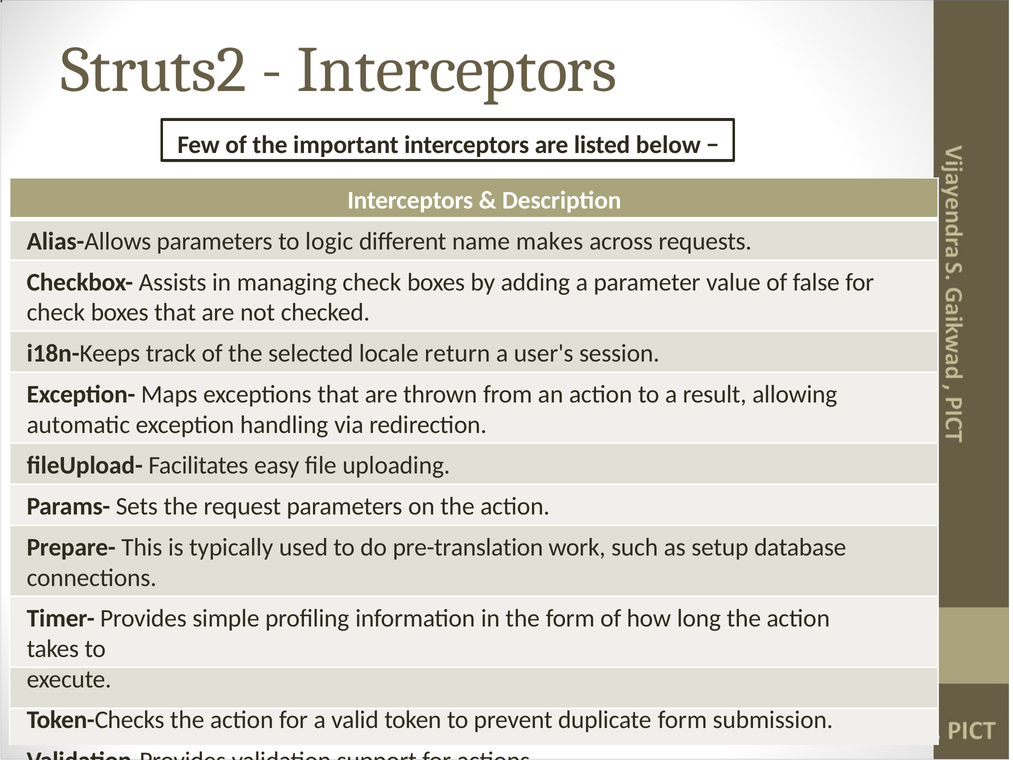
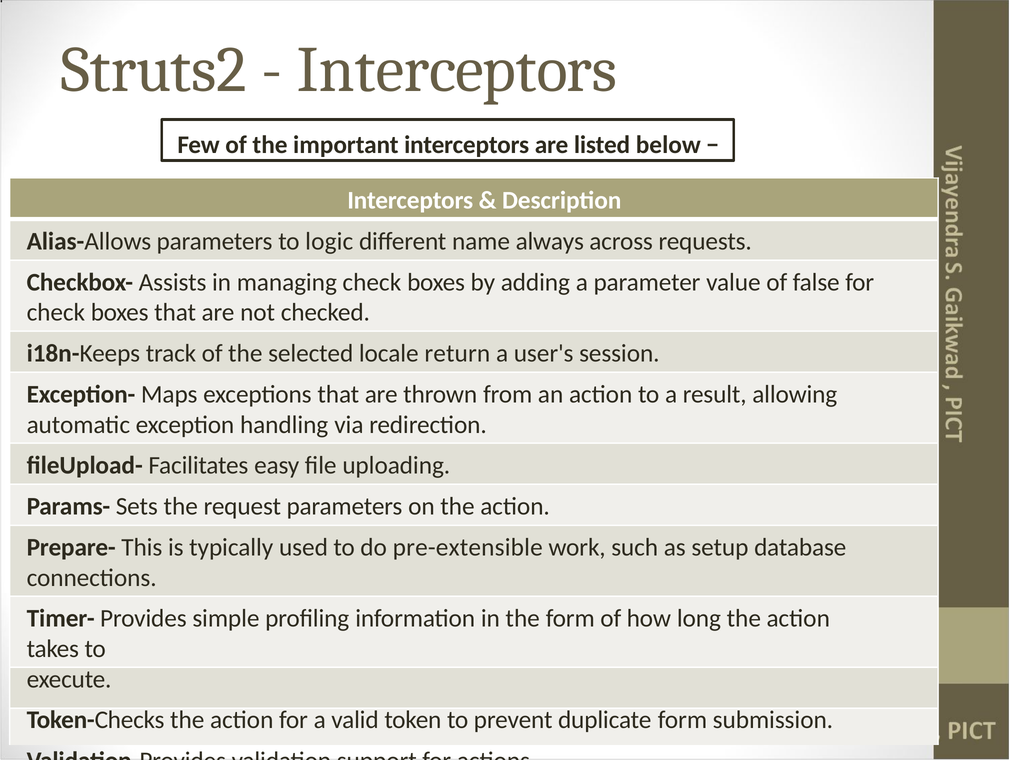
makes: makes -> always (550, 241)
pre-translation: pre-translation -> pre-extensible (468, 547)
